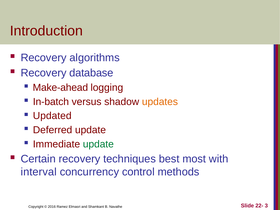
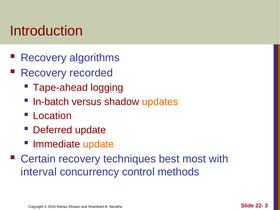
database: database -> recorded (91, 73)
Make-ahead: Make-ahead -> Tape-ahead (60, 88)
Updated: Updated -> Location (52, 116)
update colour: green -> orange (98, 144)
